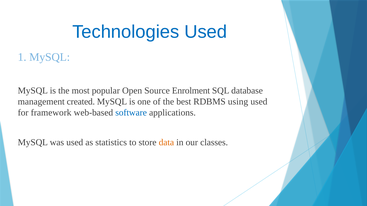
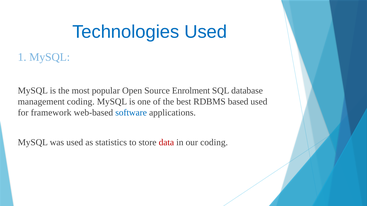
management created: created -> coding (81, 102)
using: using -> based (238, 102)
data colour: orange -> red (166, 143)
our classes: classes -> coding (214, 143)
